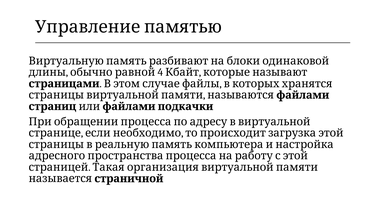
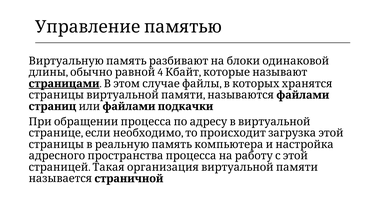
страницами underline: none -> present (64, 83)
